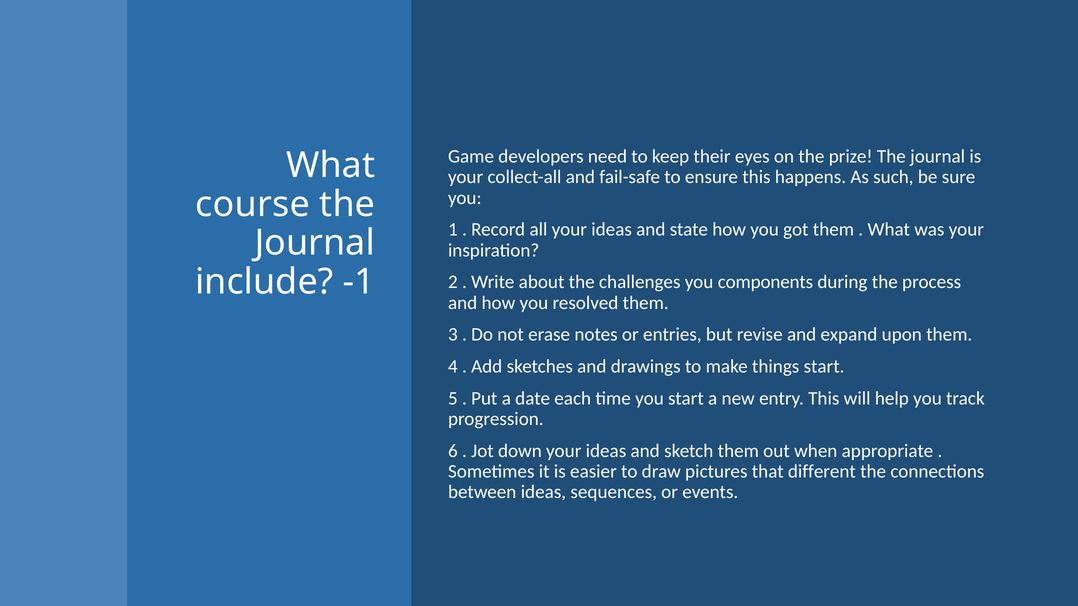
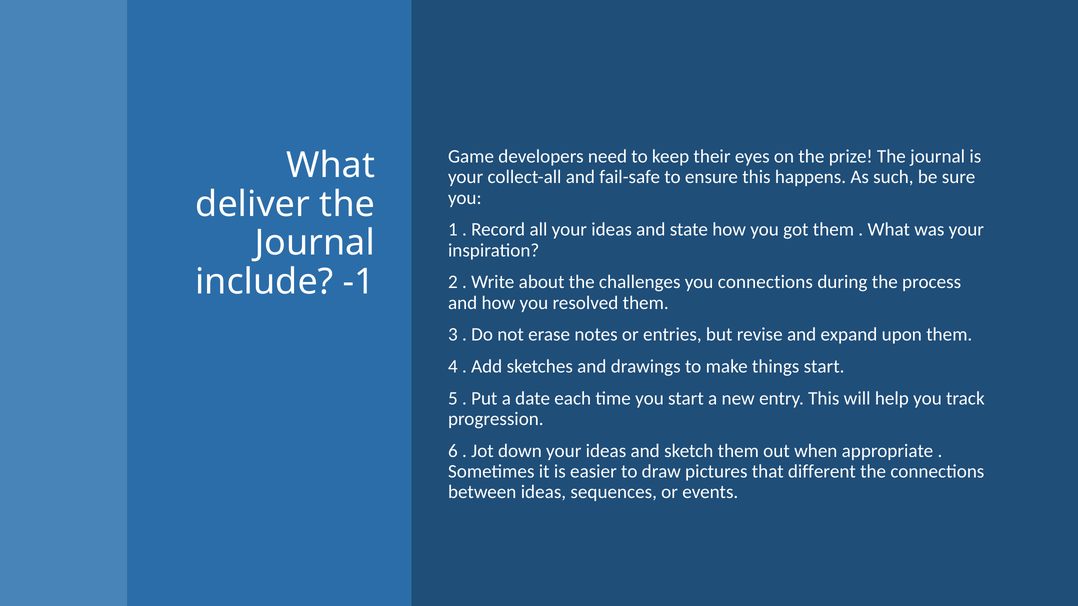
course: course -> deliver (253, 204)
you components: components -> connections (765, 282)
